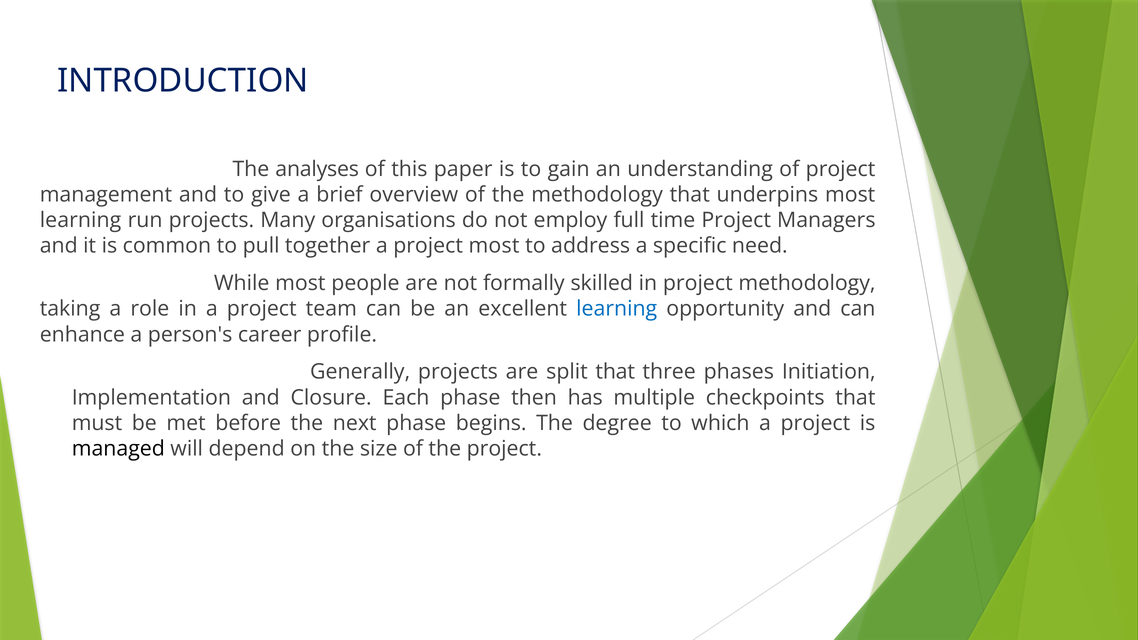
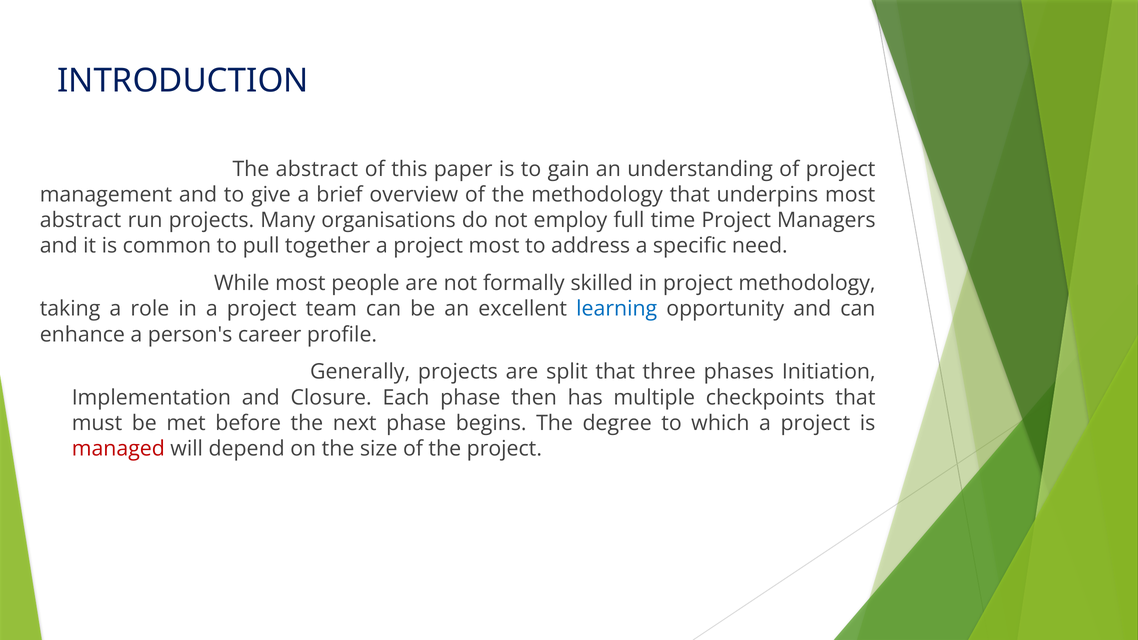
The analyses: analyses -> abstract (317, 169)
learning: learning -> abstract (81, 220)
managed colour: black -> red (118, 449)
